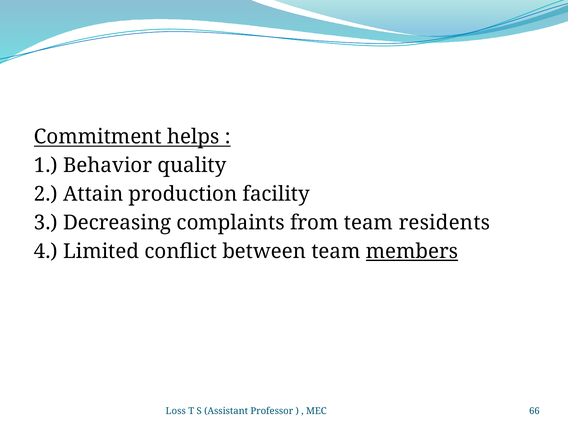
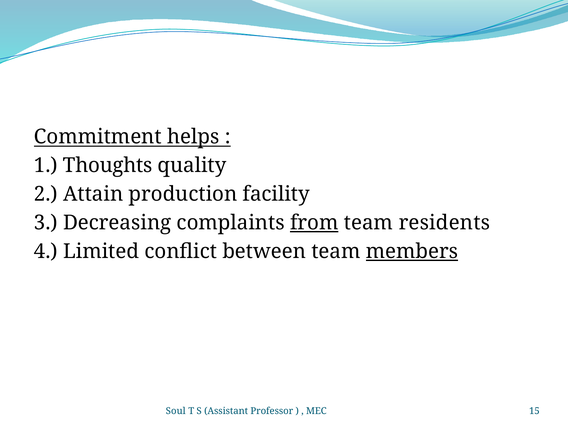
Behavior: Behavior -> Thoughts (108, 165)
from underline: none -> present (314, 223)
Loss: Loss -> Soul (176, 411)
66: 66 -> 15 (534, 411)
